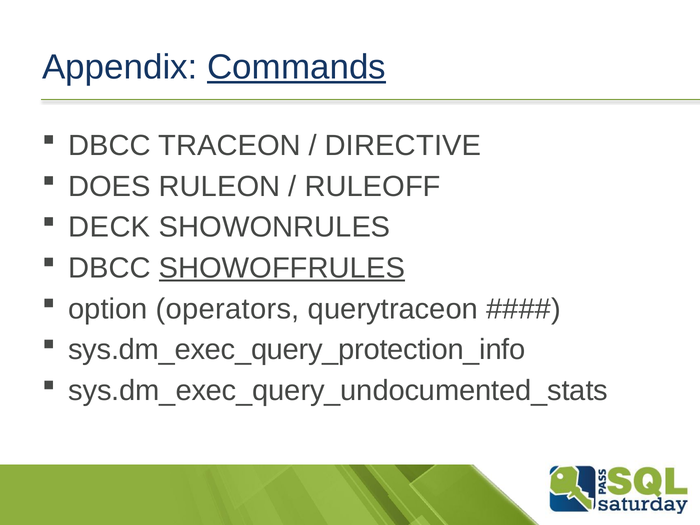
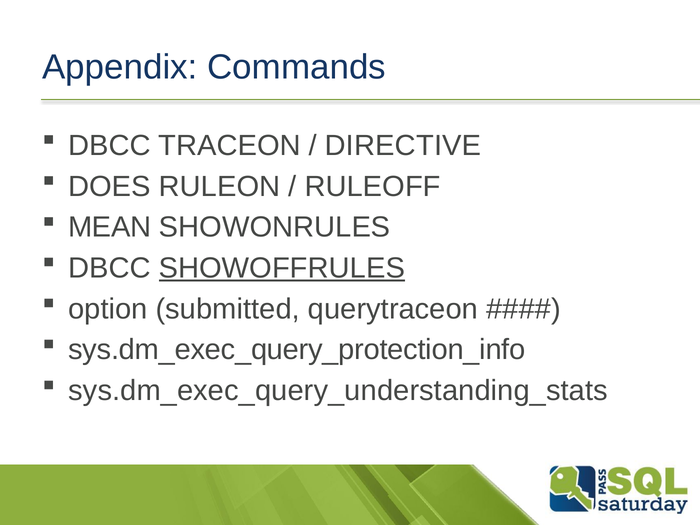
Commands underline: present -> none (297, 67)
DECK: DECK -> MEAN (110, 227)
operators: operators -> submitted (228, 309)
sys.dm_exec_query_undocumented_stats: sys.dm_exec_query_undocumented_stats -> sys.dm_exec_query_understanding_stats (338, 391)
